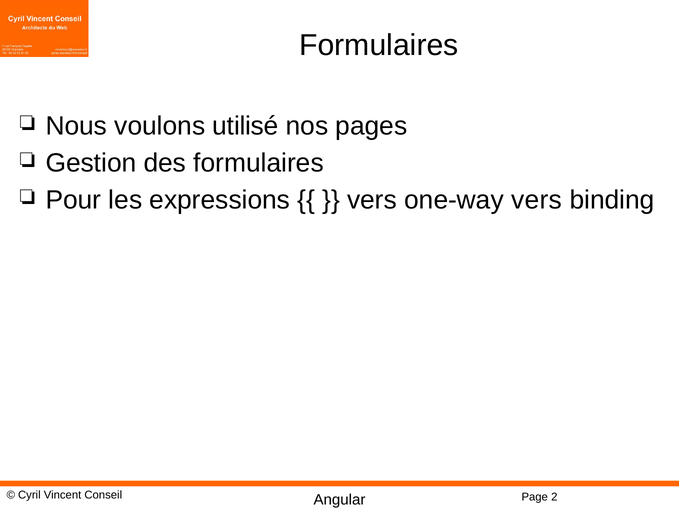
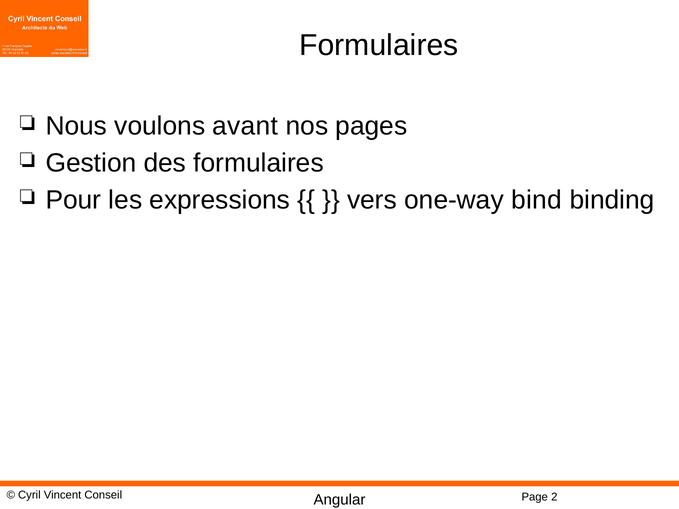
utilisé: utilisé -> avant (245, 126)
one-way vers: vers -> bind (537, 200)
